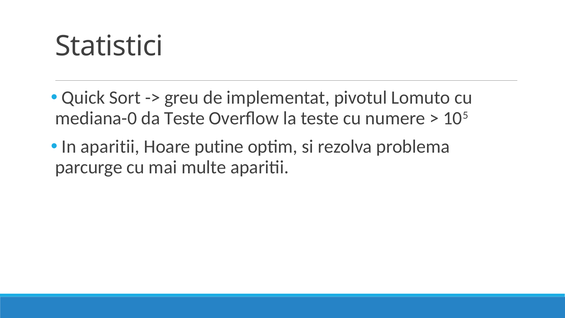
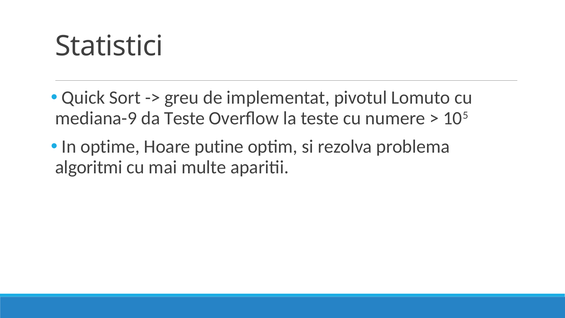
mediana-0: mediana-0 -> mediana-9 (96, 118)
In aparitii: aparitii -> optime (110, 147)
parcurge: parcurge -> algoritmi (89, 167)
